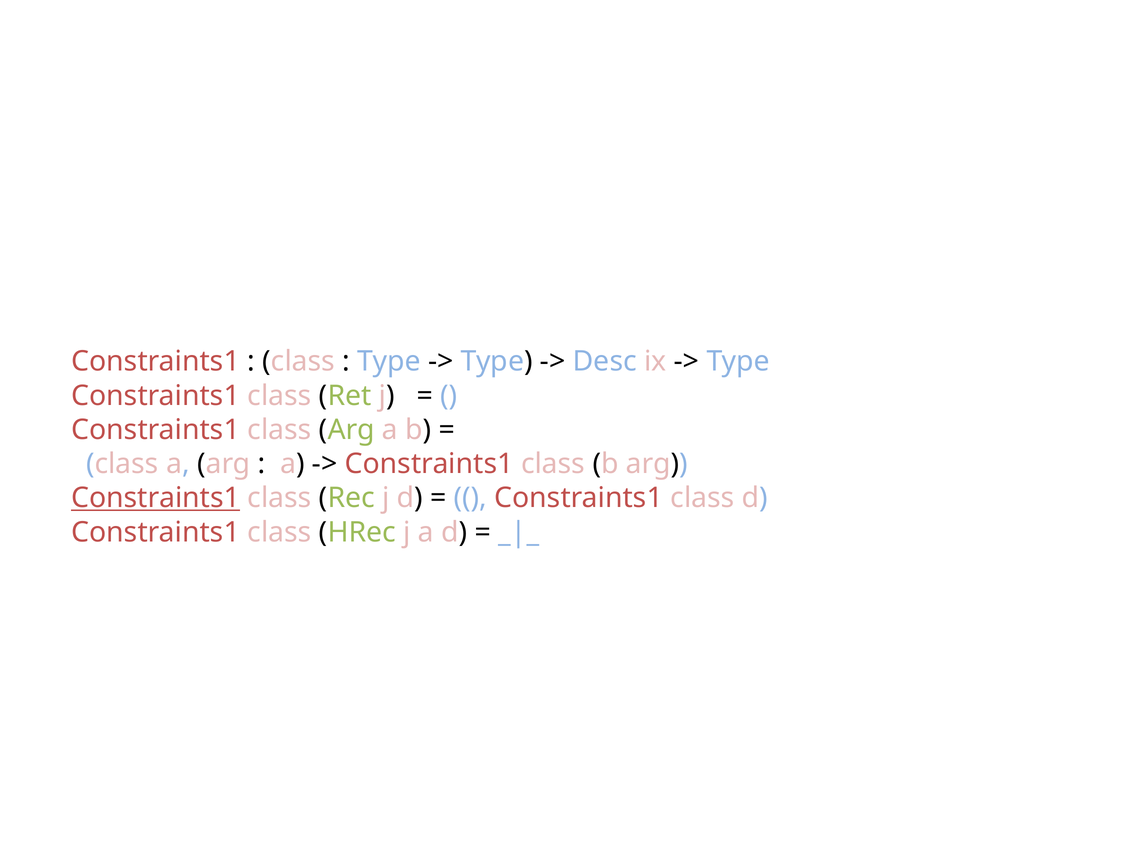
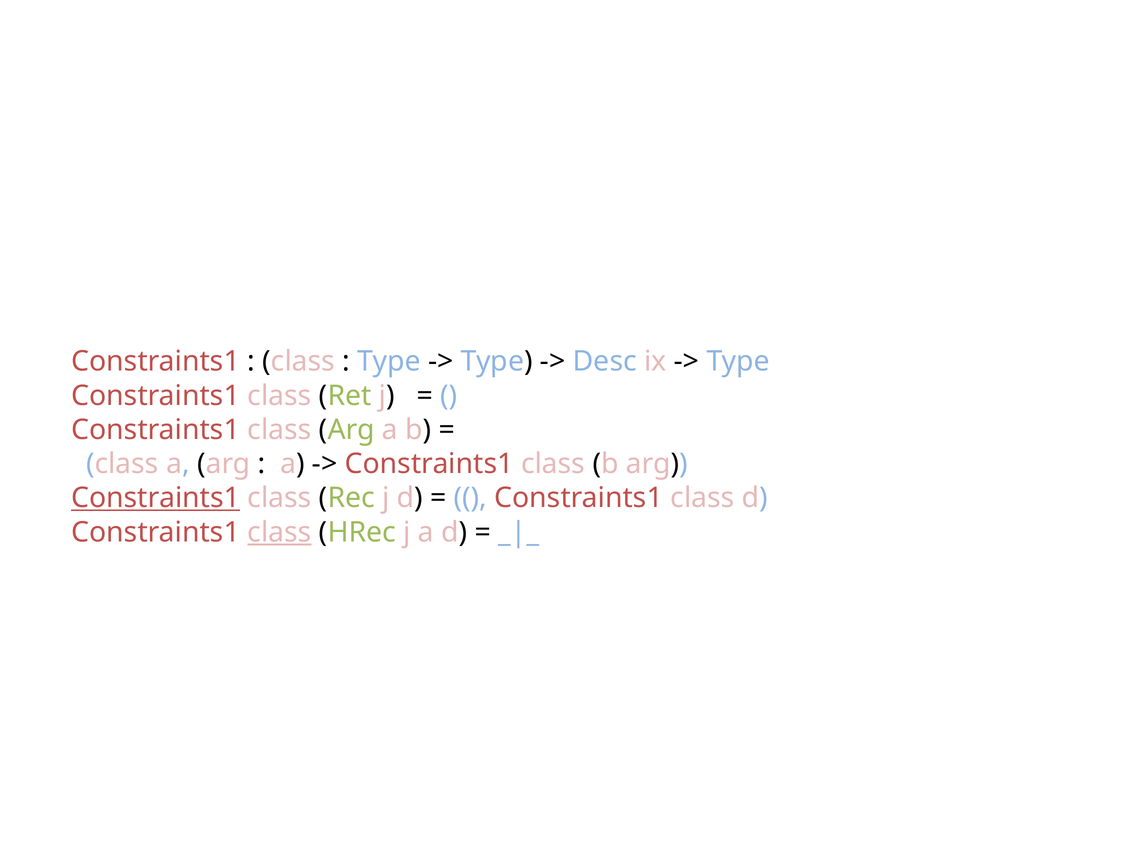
class underline: none -> present (279, 533)
